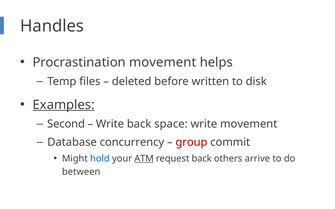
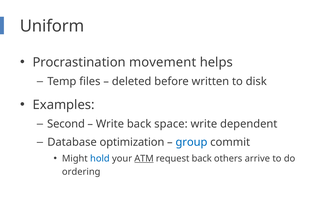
Handles: Handles -> Uniform (52, 26)
Examples underline: present -> none (64, 105)
write movement: movement -> dependent (249, 124)
concurrency: concurrency -> optimization (132, 143)
group colour: red -> blue (191, 143)
between: between -> ordering (81, 172)
